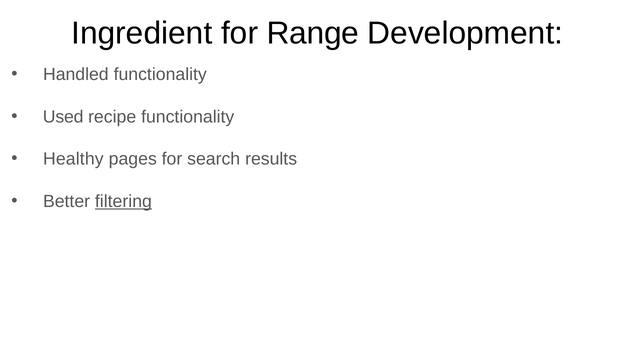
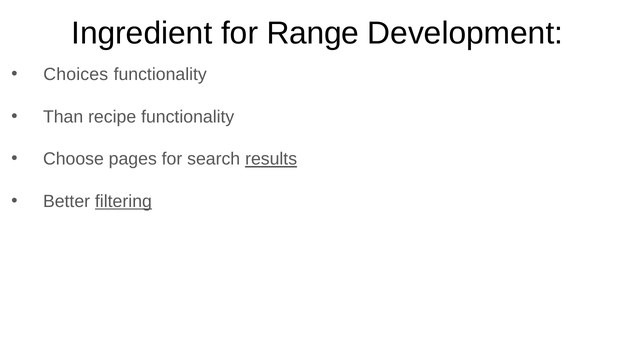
Handled: Handled -> Choices (76, 75)
Used: Used -> Than (63, 117)
Healthy: Healthy -> Choose (73, 159)
results underline: none -> present (271, 159)
